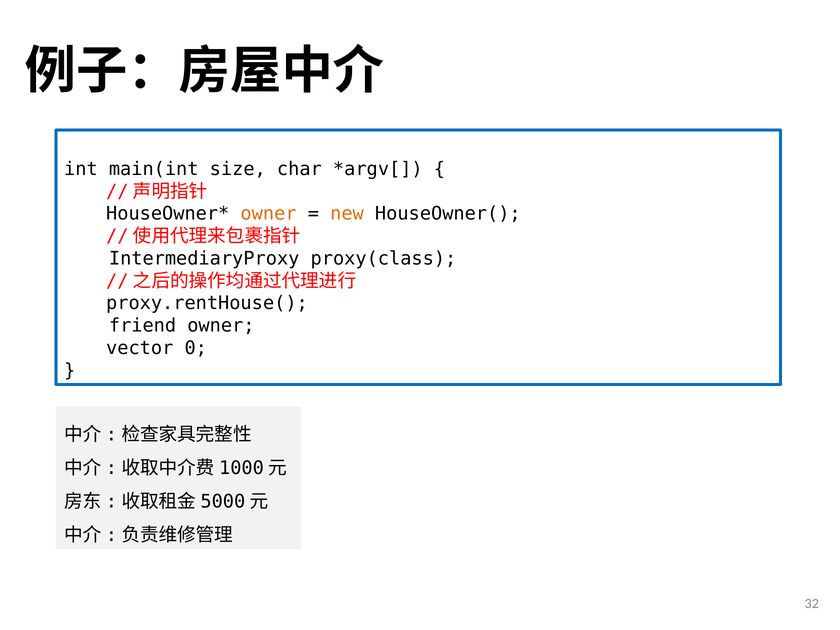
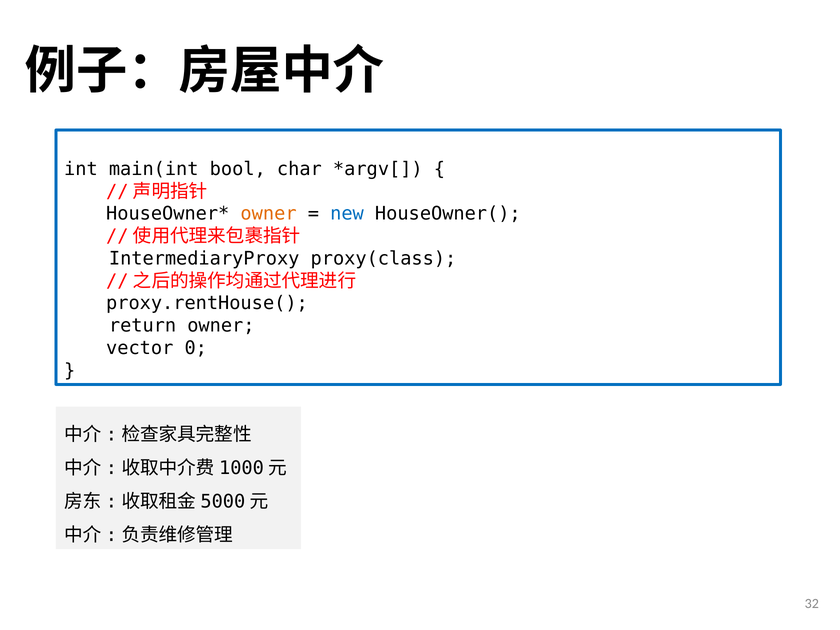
size: size -> bool (238, 169)
new colour: orange -> blue (347, 214)
friend: friend -> return (143, 326)
